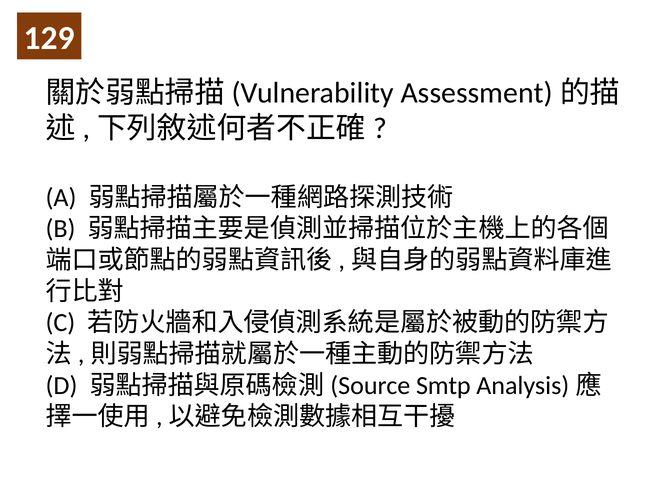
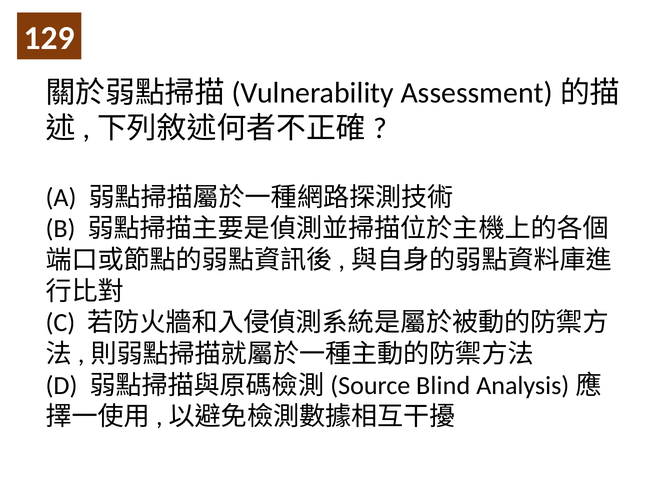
Smtp: Smtp -> Blind (443, 386)
